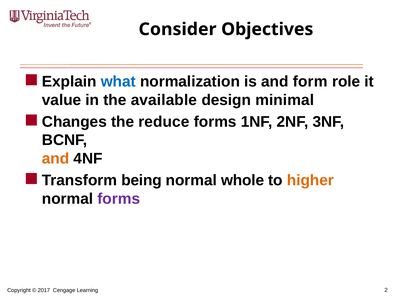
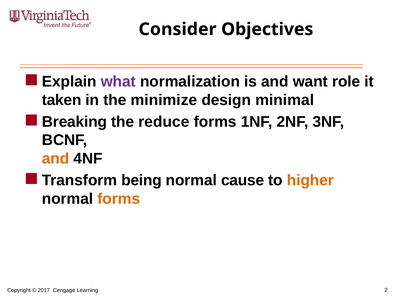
what colour: blue -> purple (118, 82)
form: form -> want (310, 82)
value: value -> taken (62, 100)
available: available -> minimize (164, 100)
Changes: Changes -> Breaking (74, 122)
whole: whole -> cause (243, 180)
forms colour: purple -> orange (119, 199)
